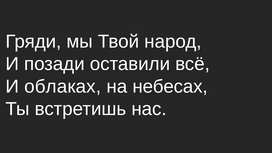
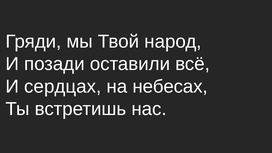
облаках: облаках -> сердцах (63, 86)
